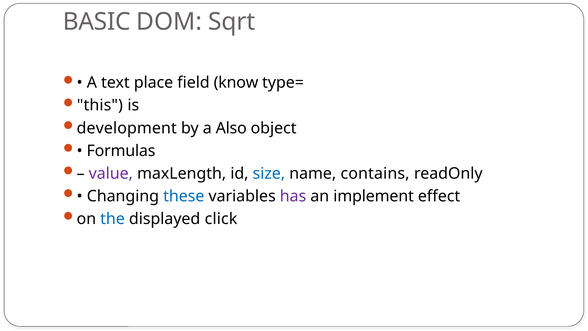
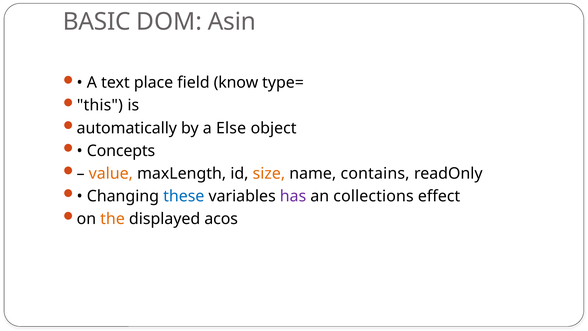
Sqrt: Sqrt -> Asin (232, 22)
development: development -> automatically (127, 128)
Also: Also -> Else (231, 128)
Formulas: Formulas -> Concepts (121, 151)
value colour: purple -> orange (111, 173)
size colour: blue -> orange (269, 173)
implement: implement -> collections (373, 196)
the colour: blue -> orange (113, 219)
click: click -> acos (221, 219)
